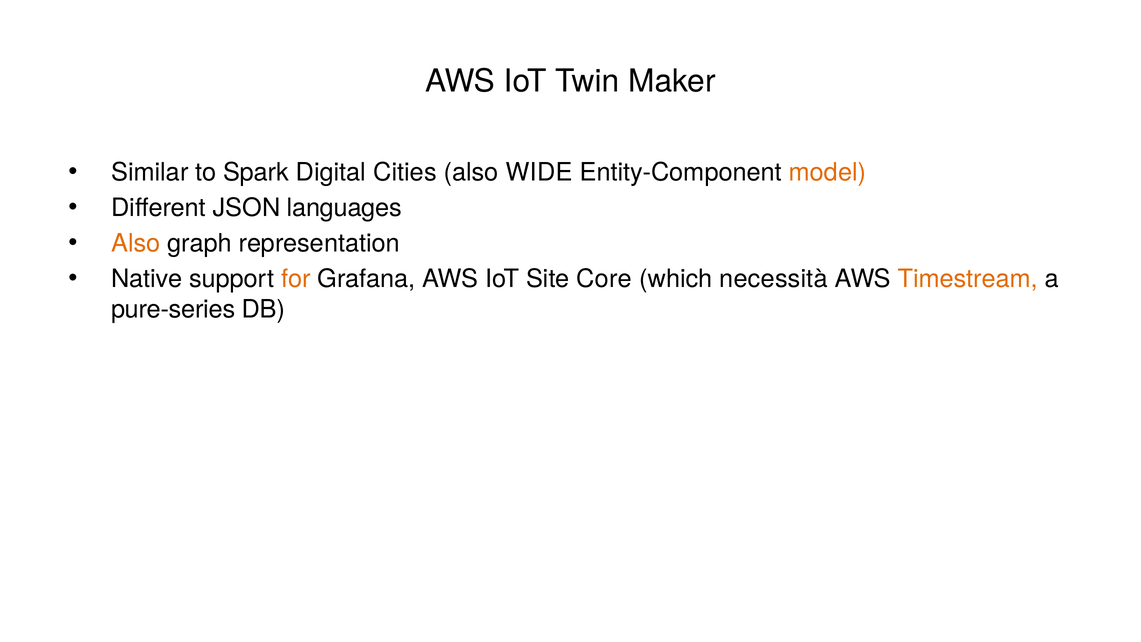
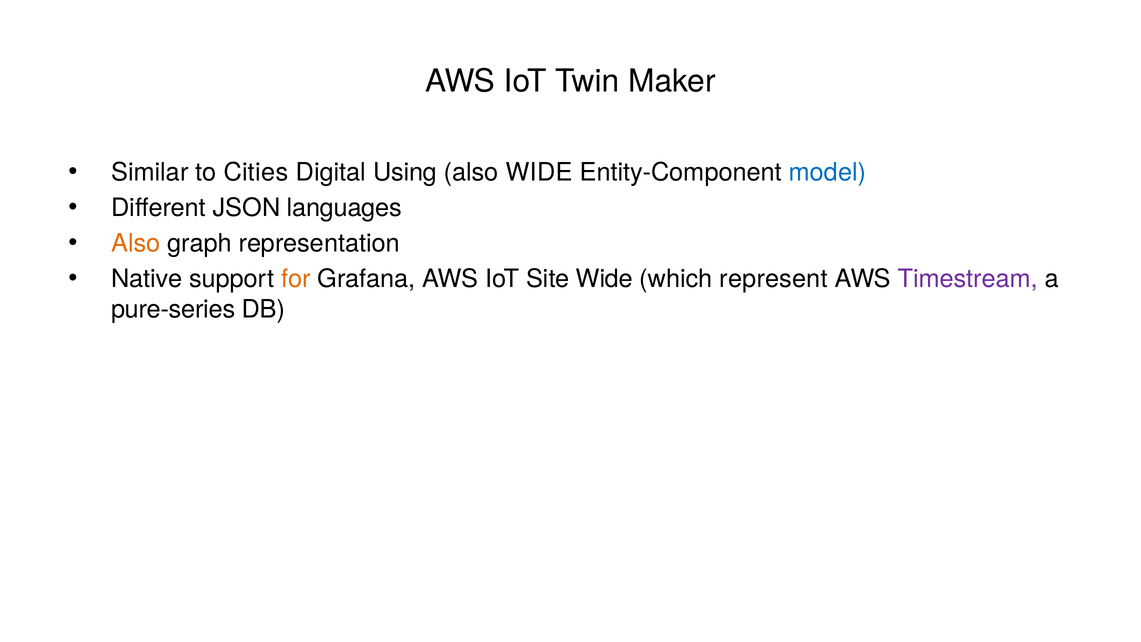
Spark: Spark -> Cities (256, 172)
Cities: Cities -> Using (405, 172)
model colour: orange -> blue (827, 172)
Site Core: Core -> Wide (604, 279)
necessità: necessità -> represent (774, 279)
Timestream colour: orange -> purple (968, 279)
